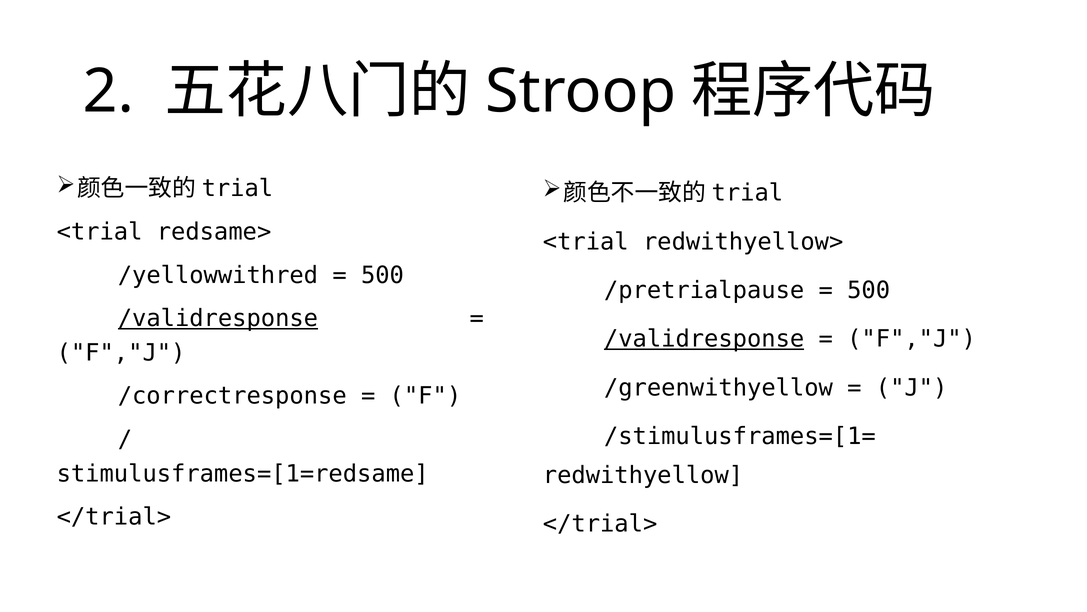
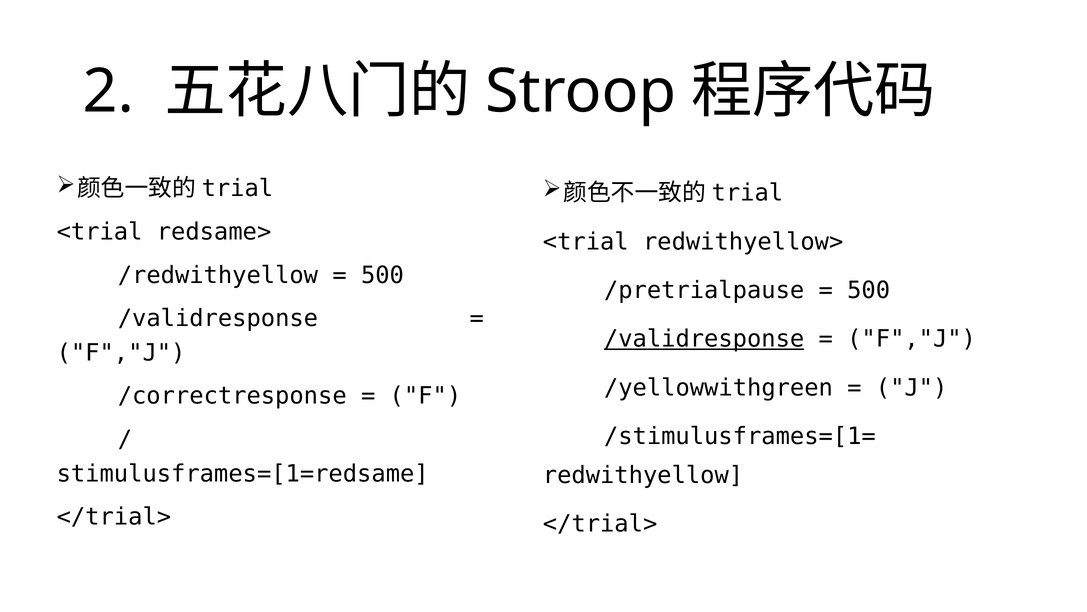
/yellowwithred: /yellowwithred -> /redwithyellow (218, 275)
/validresponse underline: present -> none (218, 318)
/greenwithyellow: /greenwithyellow -> /yellowwithgreen (718, 388)
